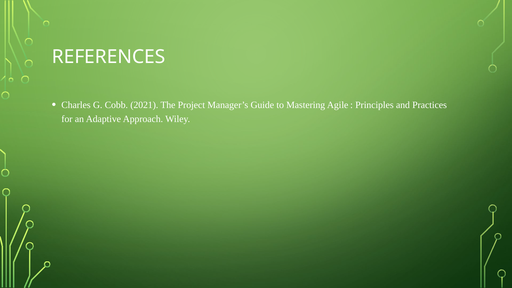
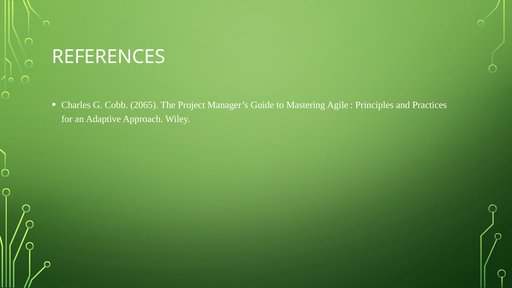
2021: 2021 -> 2065 (144, 105)
